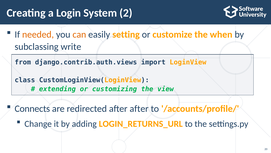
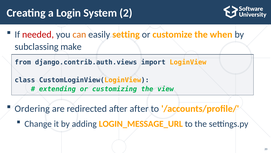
needed colour: orange -> red (38, 34)
write: write -> make (71, 46)
Connects: Connects -> Ordering (32, 108)
LOGIN_RETURNS_URL: LOGIN_RETURNS_URL -> LOGIN_MESSAGE_URL (141, 123)
